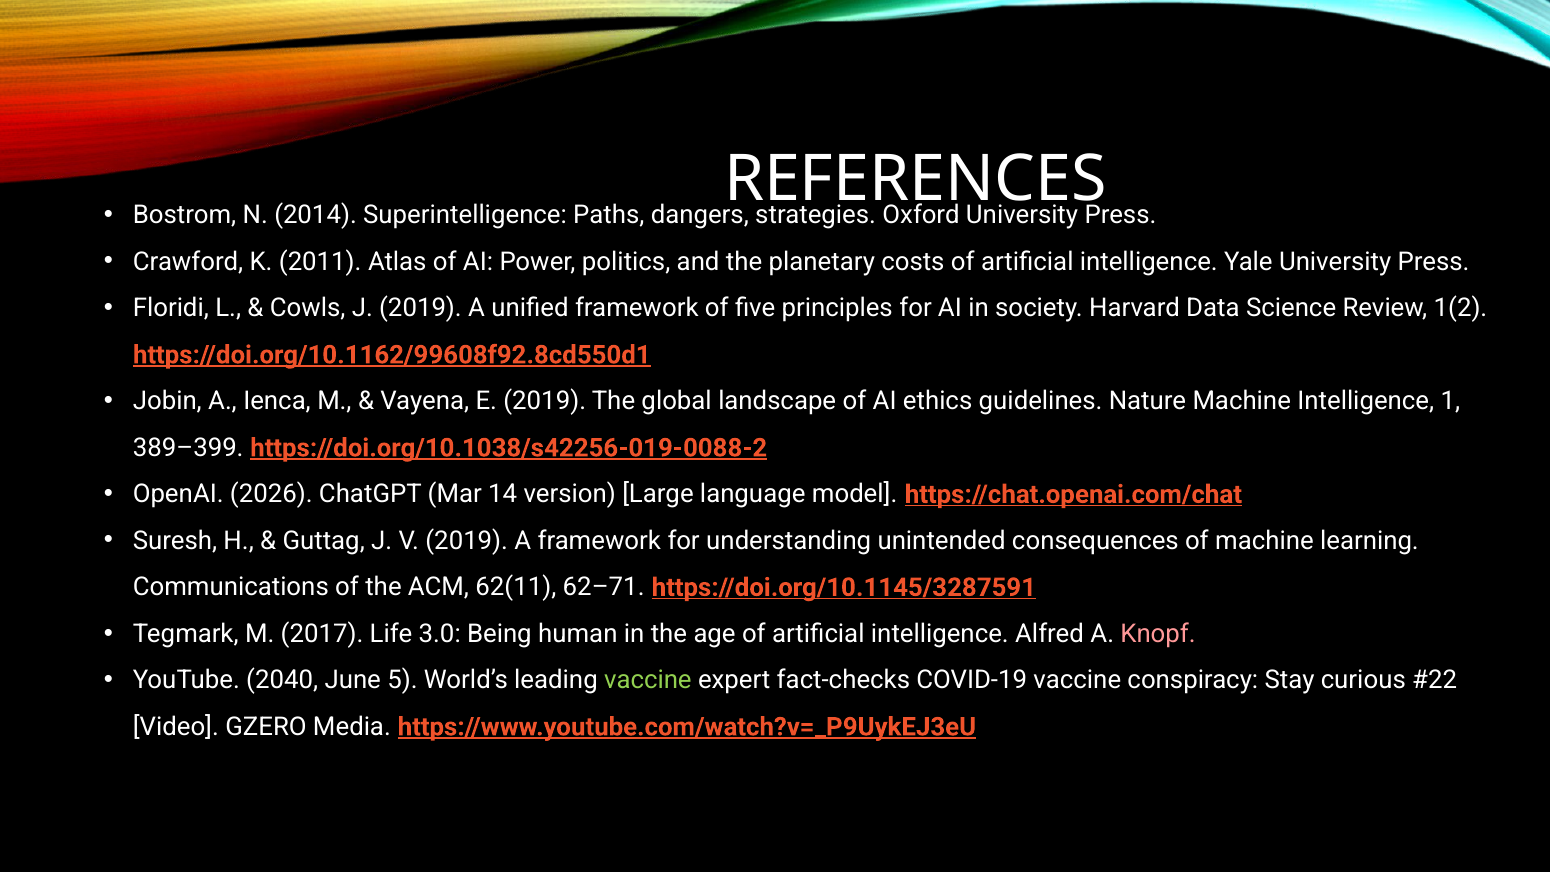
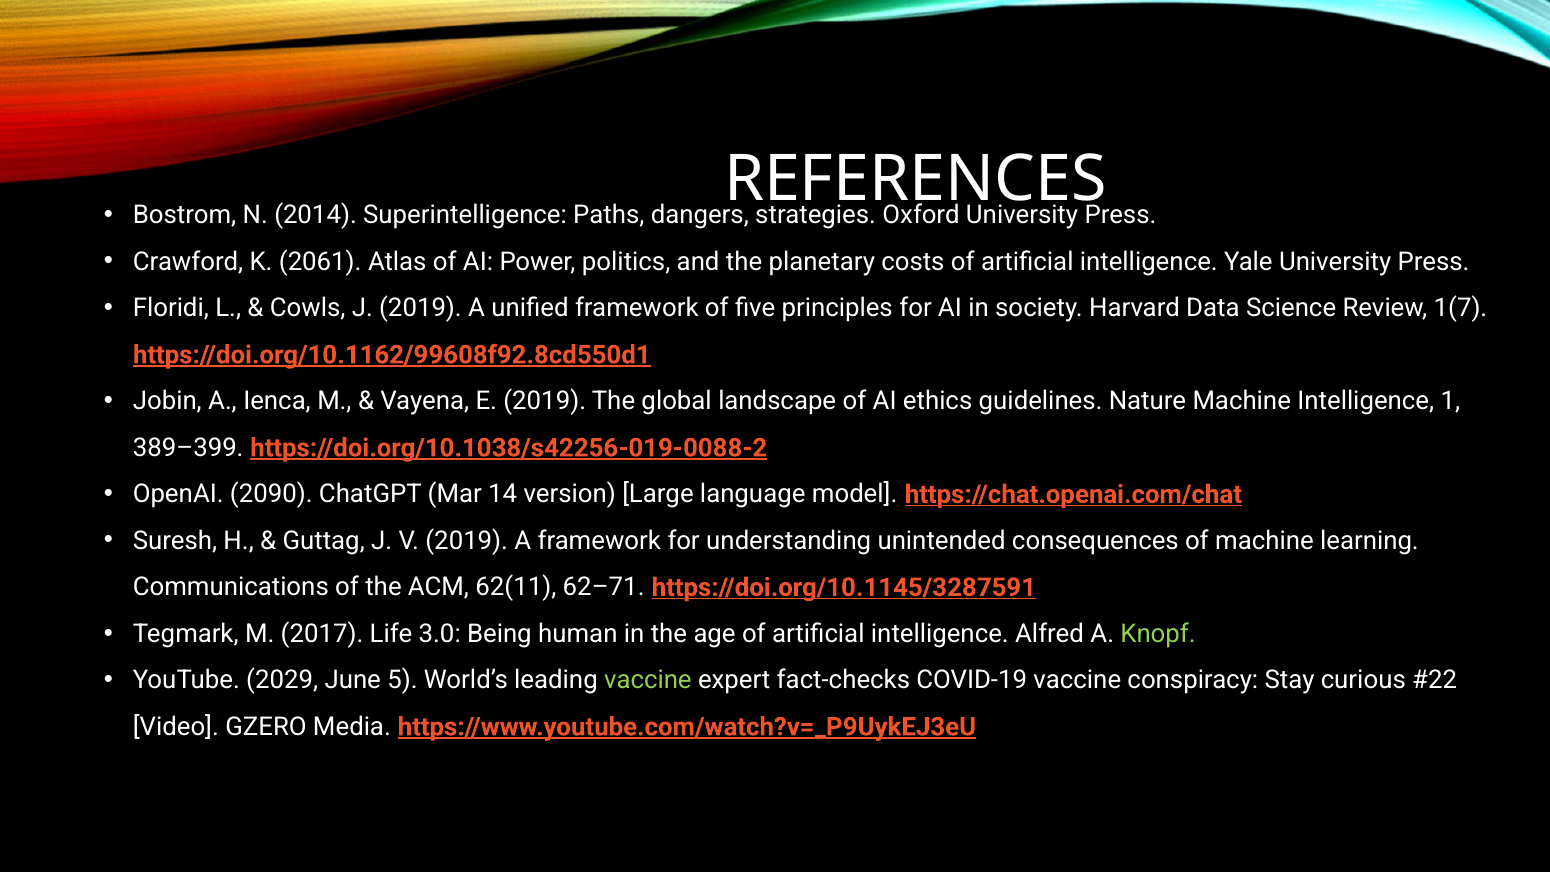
2011: 2011 -> 2061 (320, 262)
1(2: 1(2 -> 1(7 (1460, 308)
2026: 2026 -> 2090 (271, 494)
Knopf colour: pink -> light green (1158, 634)
2040: 2040 -> 2029 (282, 680)
